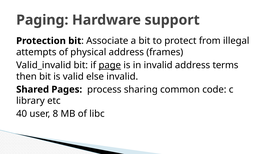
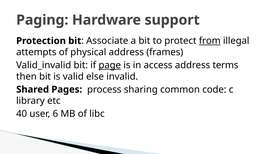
from underline: none -> present (210, 41)
in invalid: invalid -> access (158, 65)
8: 8 -> 6 (55, 114)
